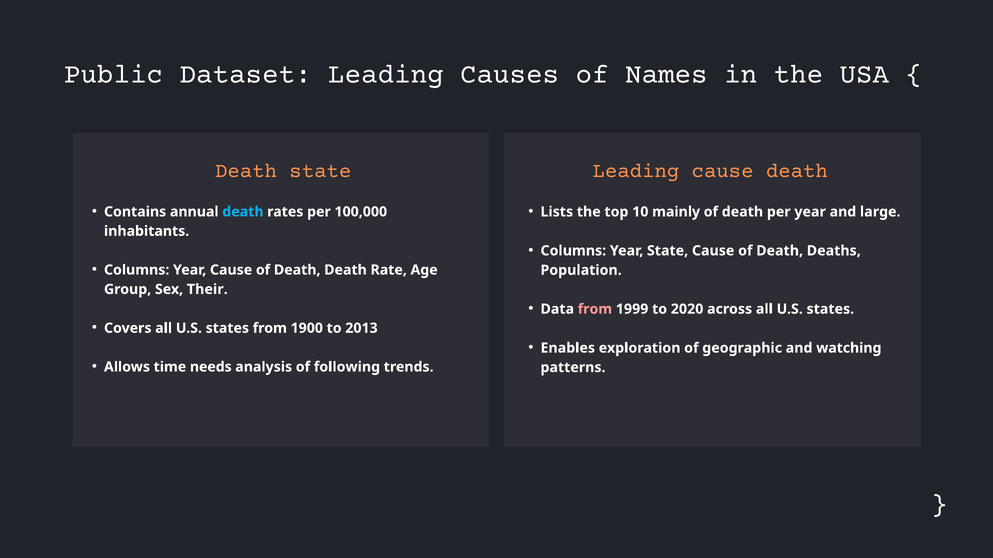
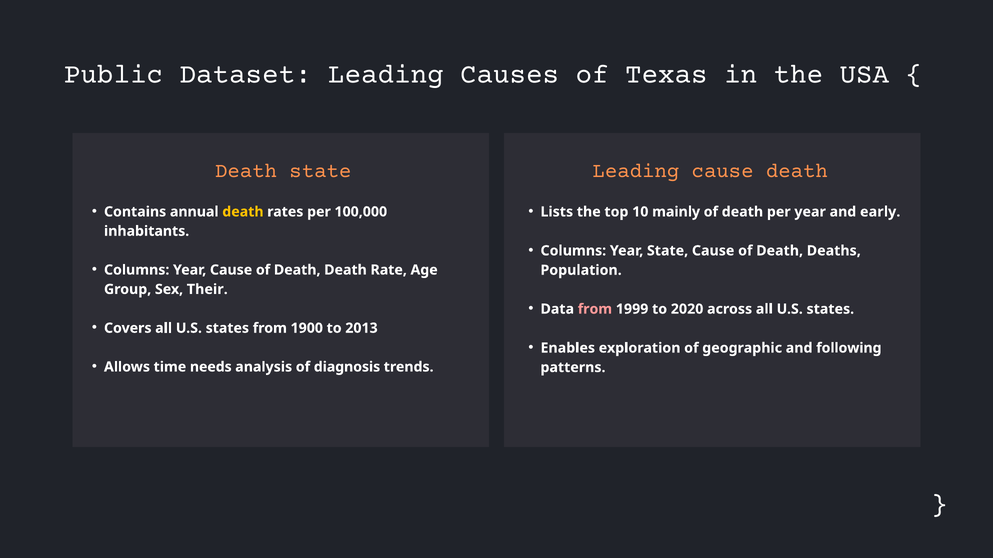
Names: Names -> Texas (667, 74)
death colour: light blue -> yellow (243, 212)
large: large -> early (880, 212)
watching: watching -> following (849, 348)
following: following -> diagnosis (347, 367)
